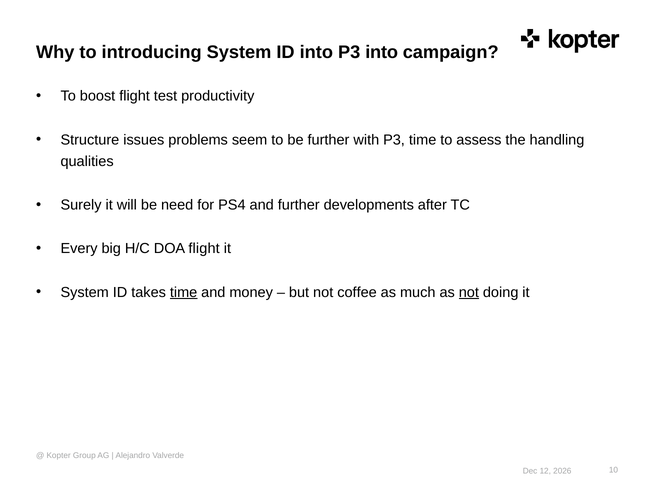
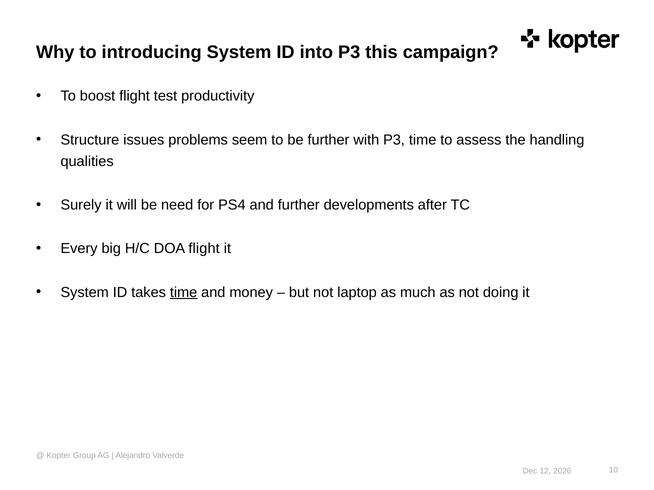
P3 into: into -> this (382, 52)
coffee: coffee -> laptop (357, 293)
not underline: present -> none (469, 293)
